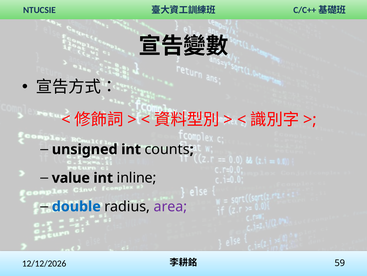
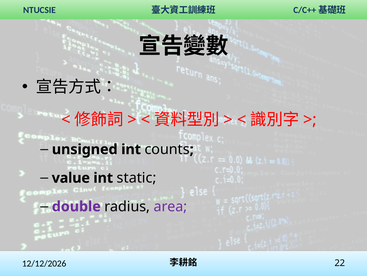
inline: inline -> static (137, 178)
double colour: blue -> purple (76, 206)
59: 59 -> 22 (340, 262)
